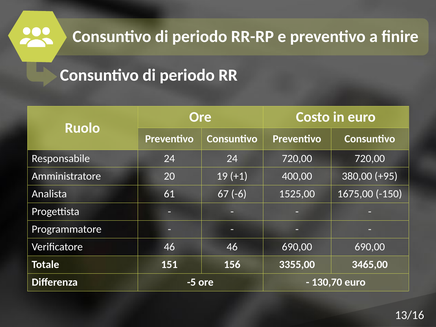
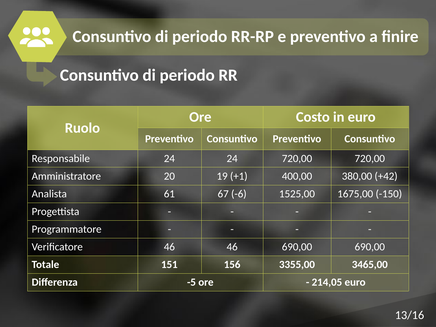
+95: +95 -> +42 (386, 176)
130,70: 130,70 -> 214,05 (327, 282)
